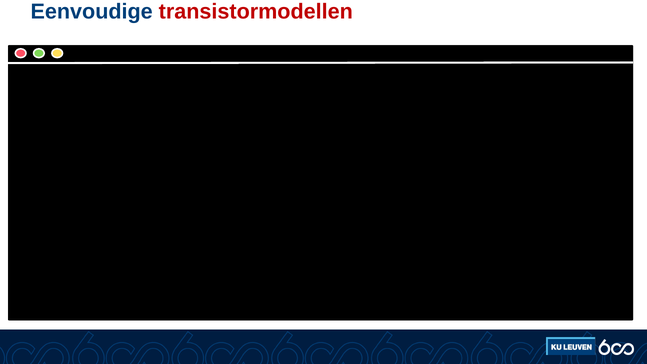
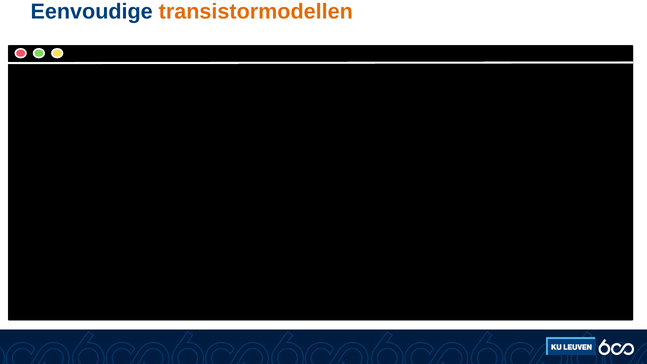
transistormodellen colour: red -> orange (256, 12)
